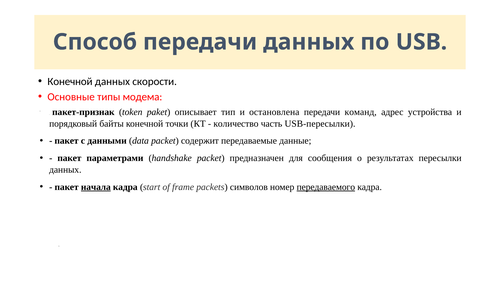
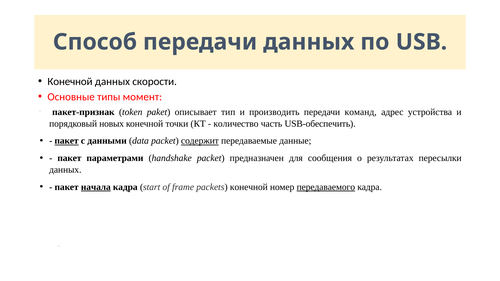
модема: модема -> момент (142, 97)
остановлена: остановлена -> производить (274, 112)
байты: байты -> новых (112, 124)
USB-пересылки: USB-пересылки -> USB-обеспечить (320, 124)
пакет underline: none -> present (67, 141)
содержит underline: none -> present (200, 141)
packets символов: символов -> конечной (249, 187)
